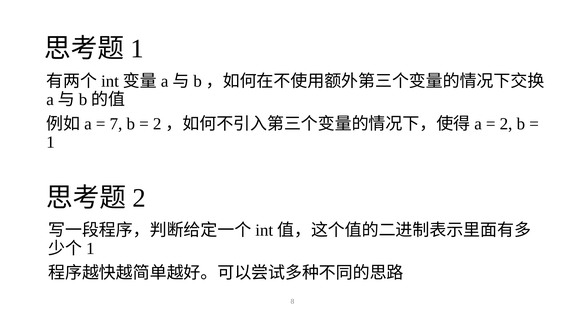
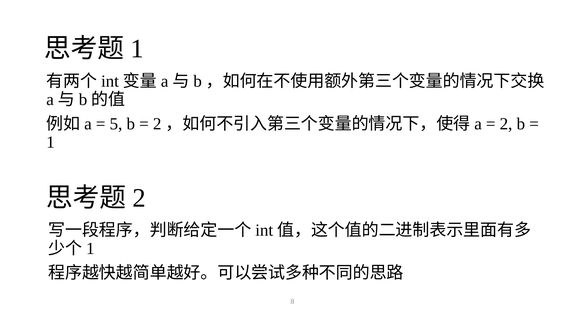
7: 7 -> 5 (116, 124)
